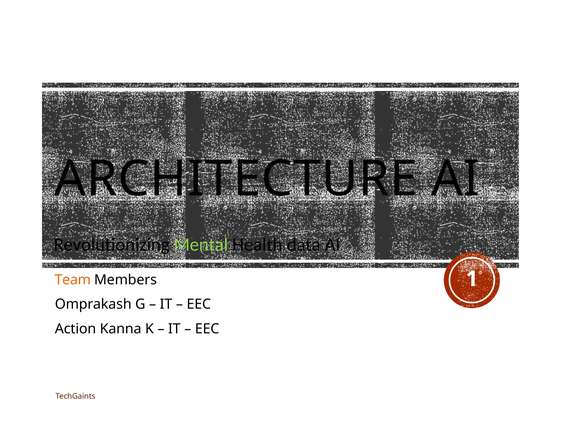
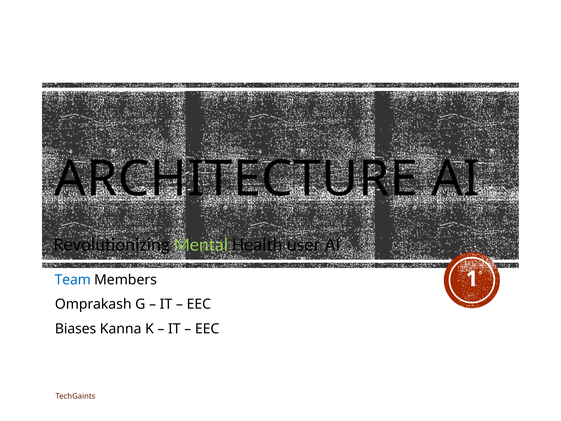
data: data -> user (304, 244)
Team colour: orange -> blue (73, 280)
Action: Action -> Biases (76, 329)
